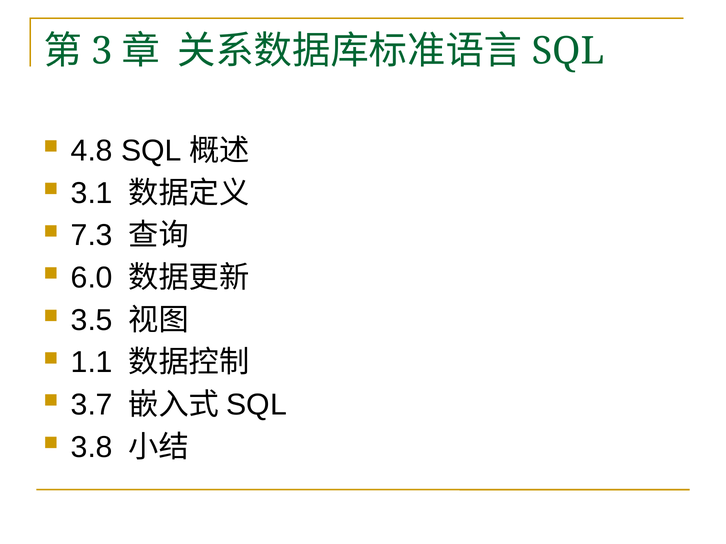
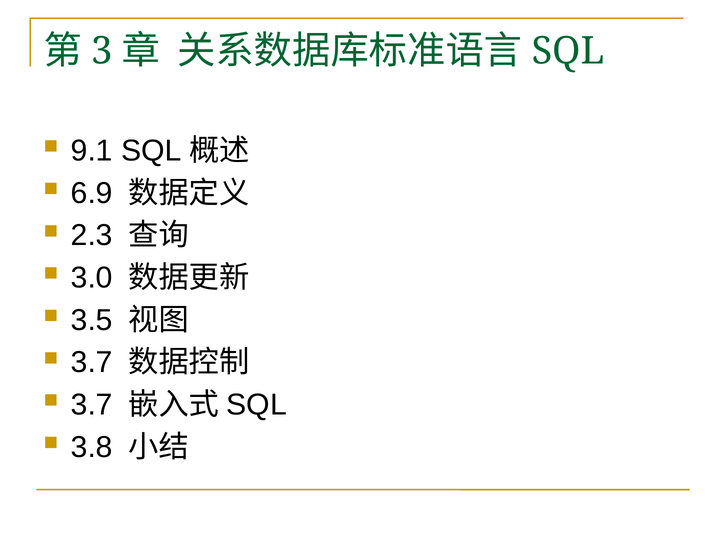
4.8: 4.8 -> 9.1 (92, 151)
3.1: 3.1 -> 6.9 (92, 193)
7.3: 7.3 -> 2.3 (92, 236)
6.0: 6.0 -> 3.0 (92, 278)
1.1: 1.1 -> 3.7 (92, 363)
